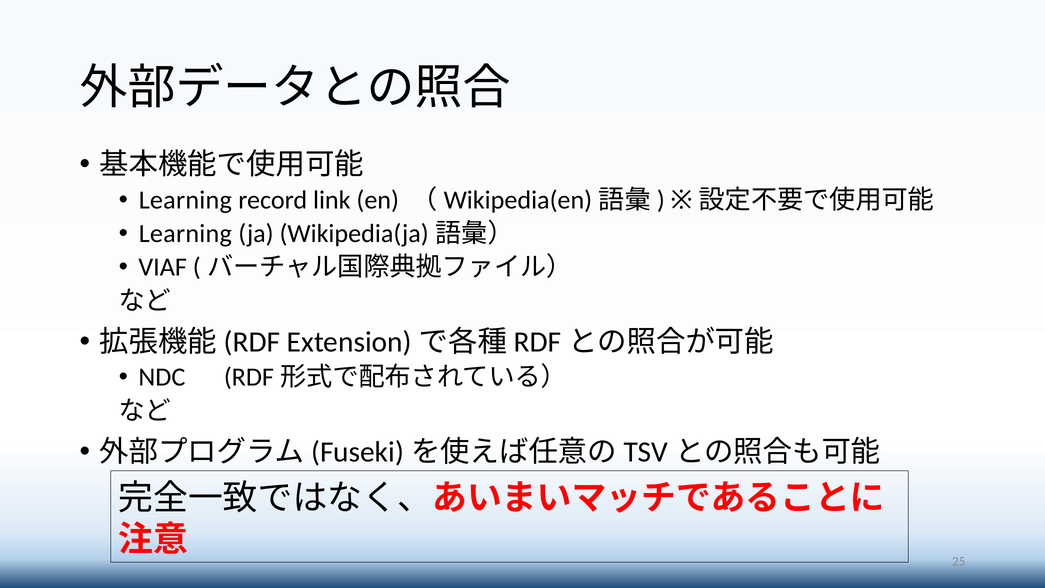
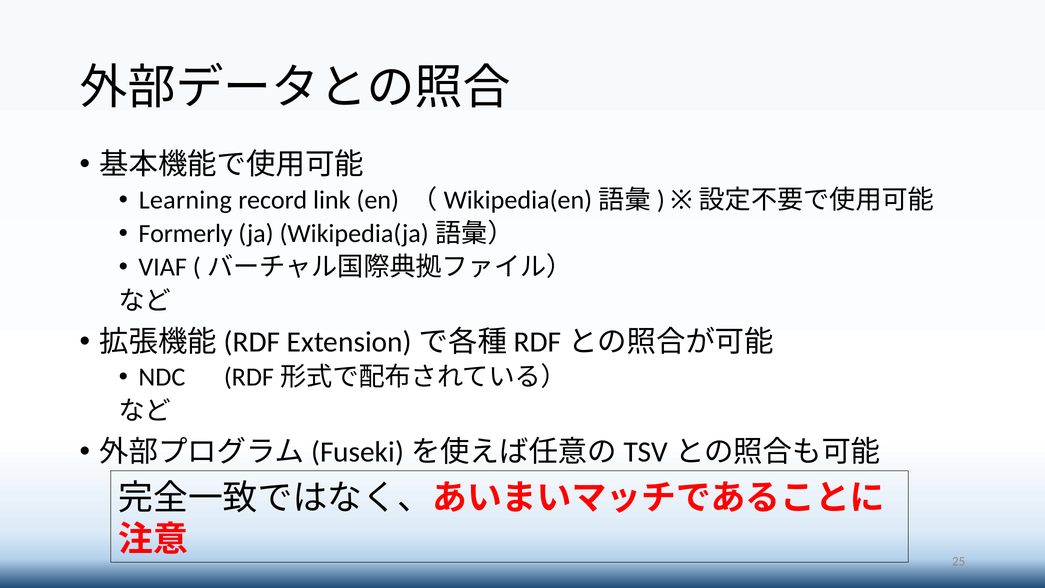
Learning: Learning -> Formerly (186, 234)
